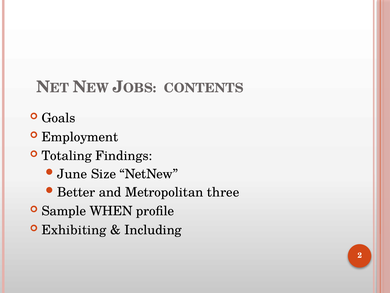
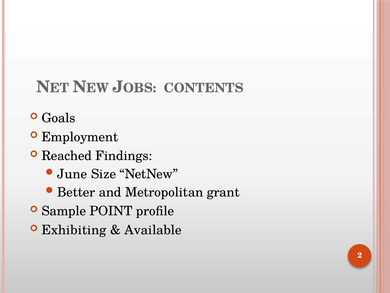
Totaling: Totaling -> Reached (67, 156)
three: three -> grant (223, 192)
WHEN: WHEN -> POINT (111, 211)
Including: Including -> Available (153, 230)
